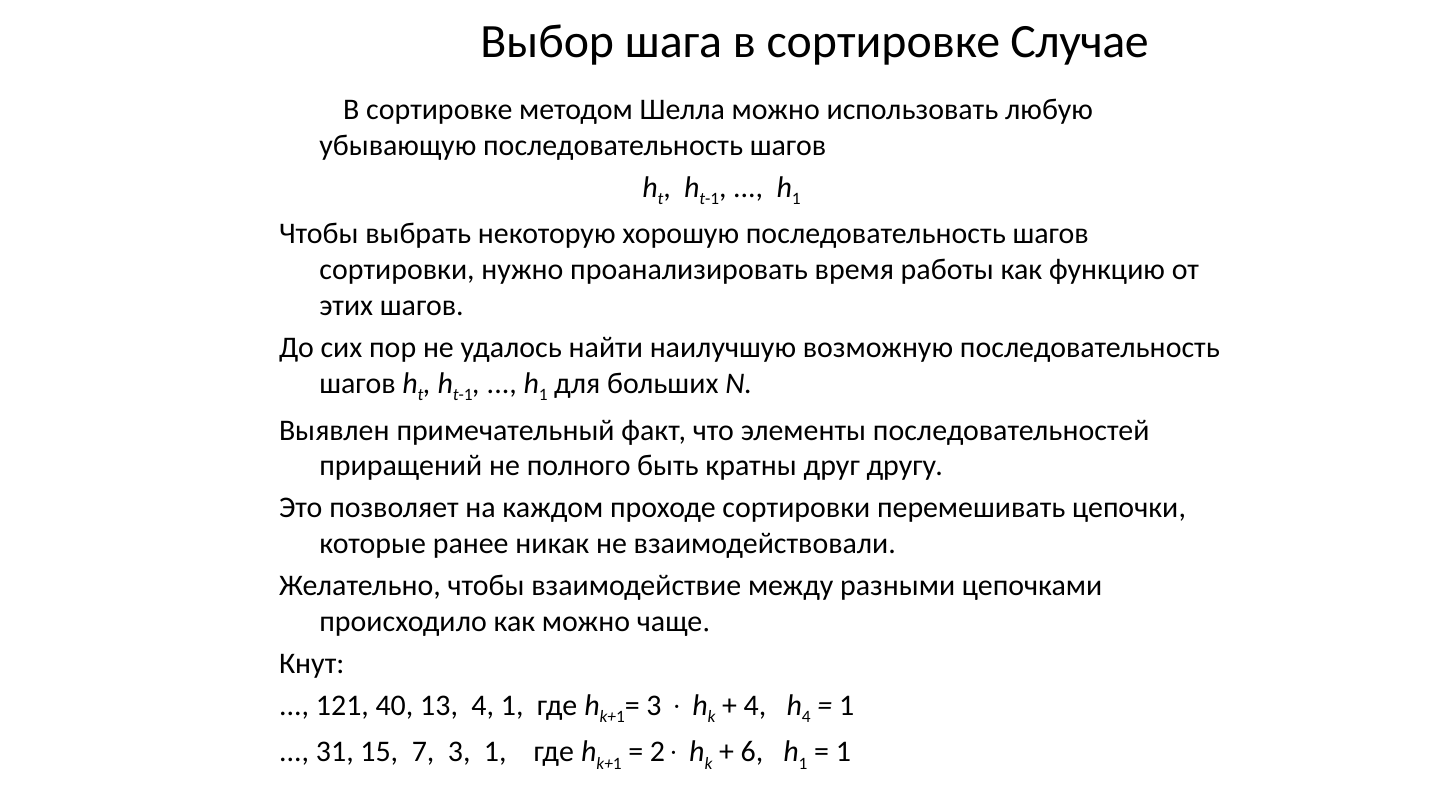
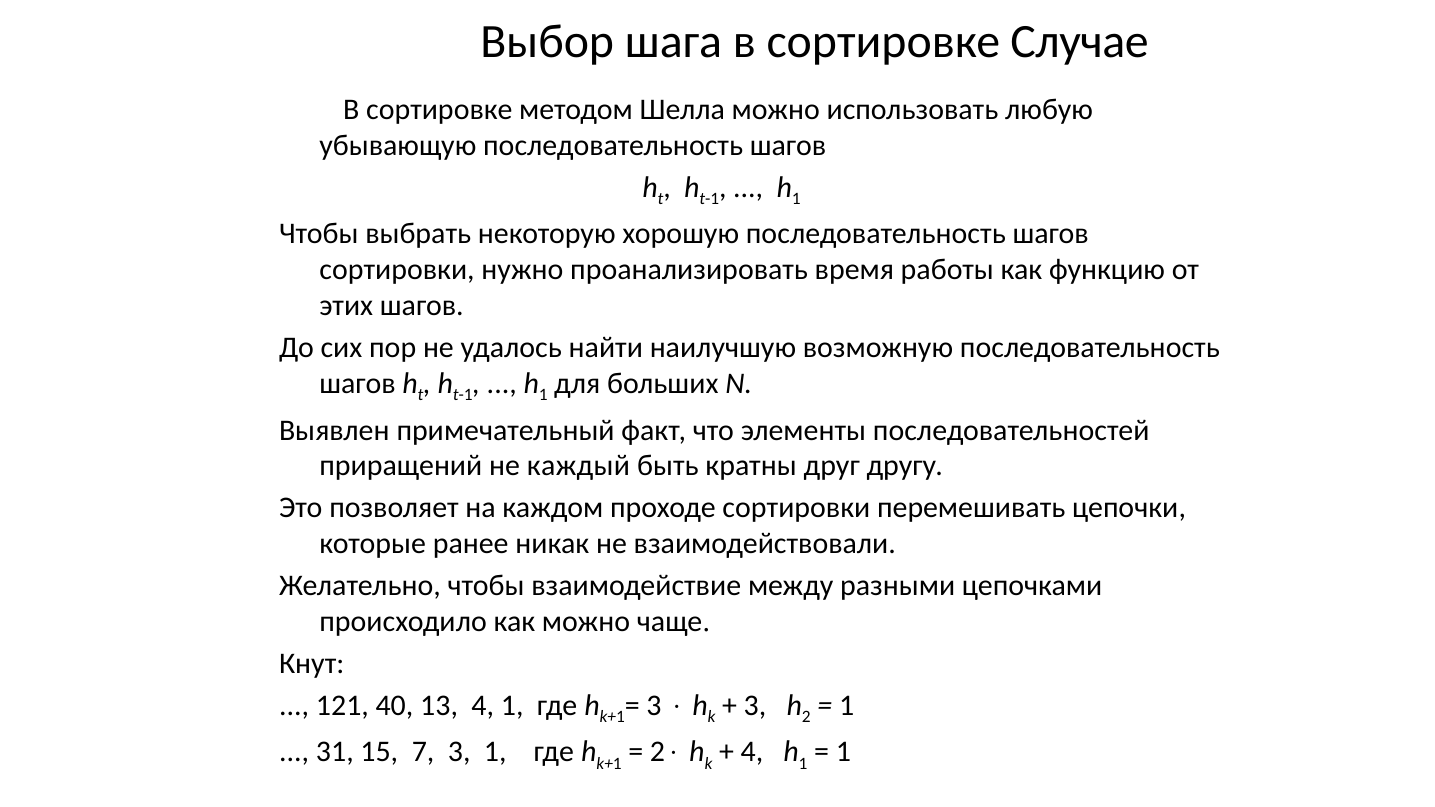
полного: полного -> каждый (579, 466)
4: 4 -> 3 (755, 705)
4: 4 -> 2 (806, 717)
6: 6 -> 4 (752, 752)
